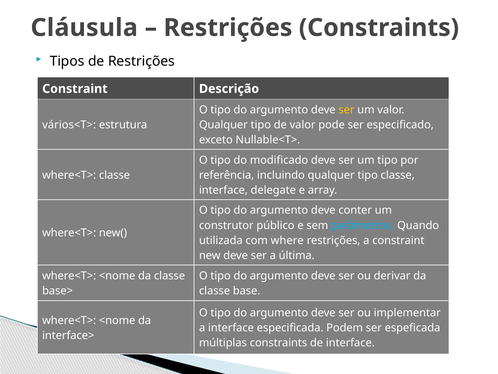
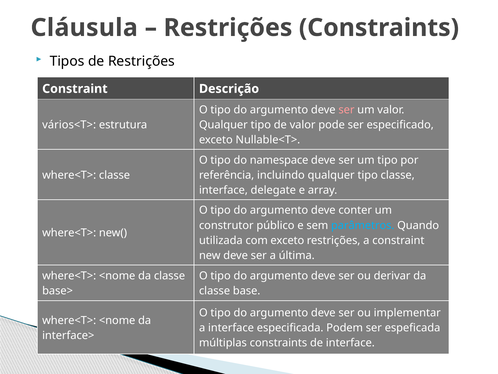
ser colour: yellow -> pink (346, 110)
modificado: modificado -> namespace (279, 160)
com where: where -> exceto (287, 240)
